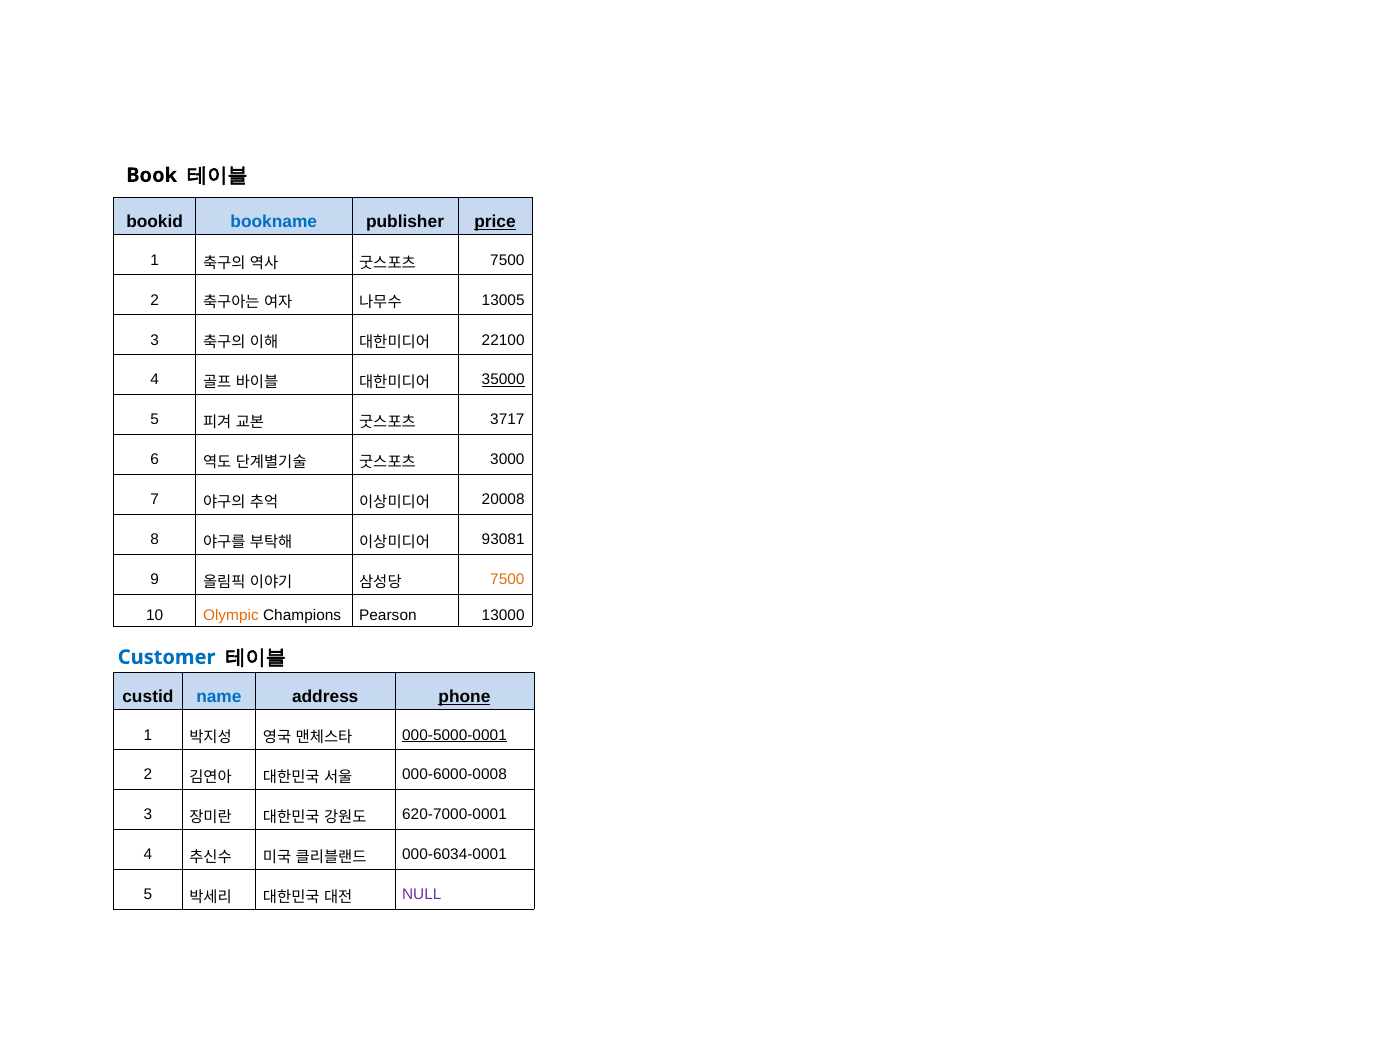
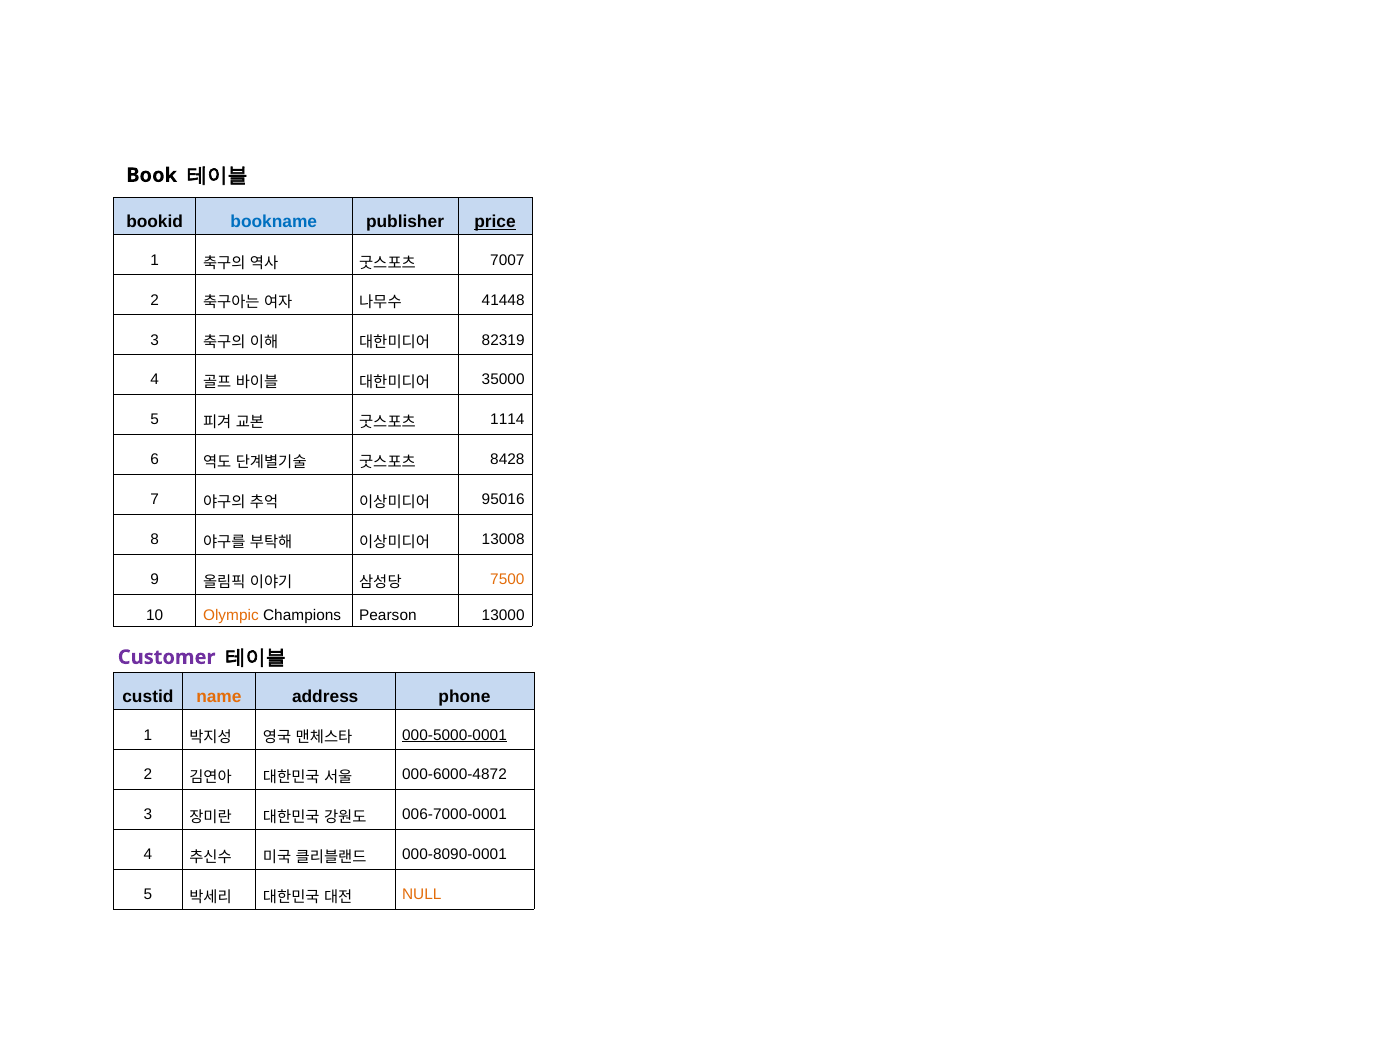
7500: 7500 -> 7007 (507, 260)
13005: 13005 -> 41448 (503, 300)
22100: 22100 -> 82319 (503, 340)
35000 underline: present -> none (503, 380)
3717: 3717 -> 1114 (507, 420)
3000: 3000 -> 8428 (507, 460)
20008: 20008 -> 95016 (503, 500)
93081: 93081 -> 13008 (503, 540)
Customer colour: blue -> purple (167, 658)
name colour: blue -> orange (219, 697)
phone underline: present -> none (464, 697)
000-6000-0008: 000-6000-0008 -> 000-6000-4872 (454, 775)
620-7000-0001: 620-7000-0001 -> 006-7000-0001 (454, 815)
000-6034-0001: 000-6034-0001 -> 000-8090-0001 (454, 855)
NULL colour: purple -> orange (422, 895)
